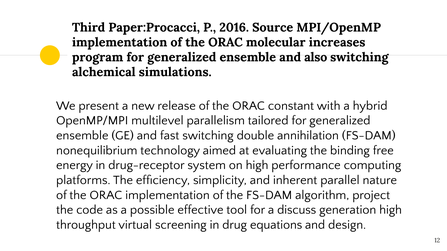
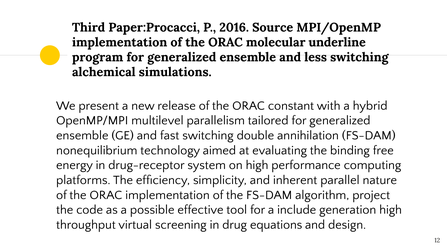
increases: increases -> underline (337, 42)
also: also -> less (316, 57)
discuss: discuss -> include (297, 210)
